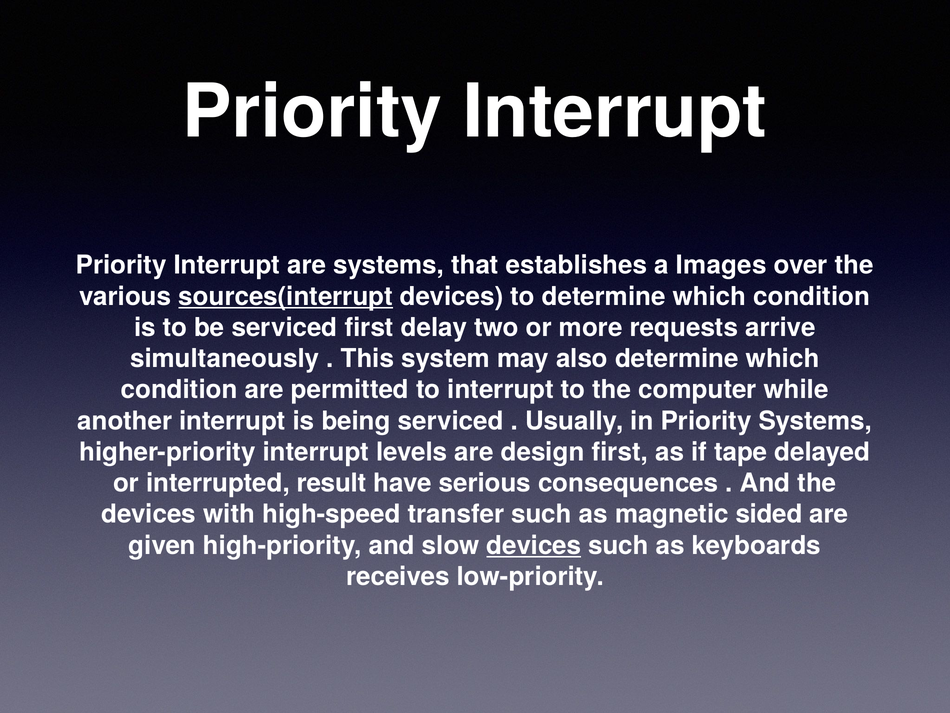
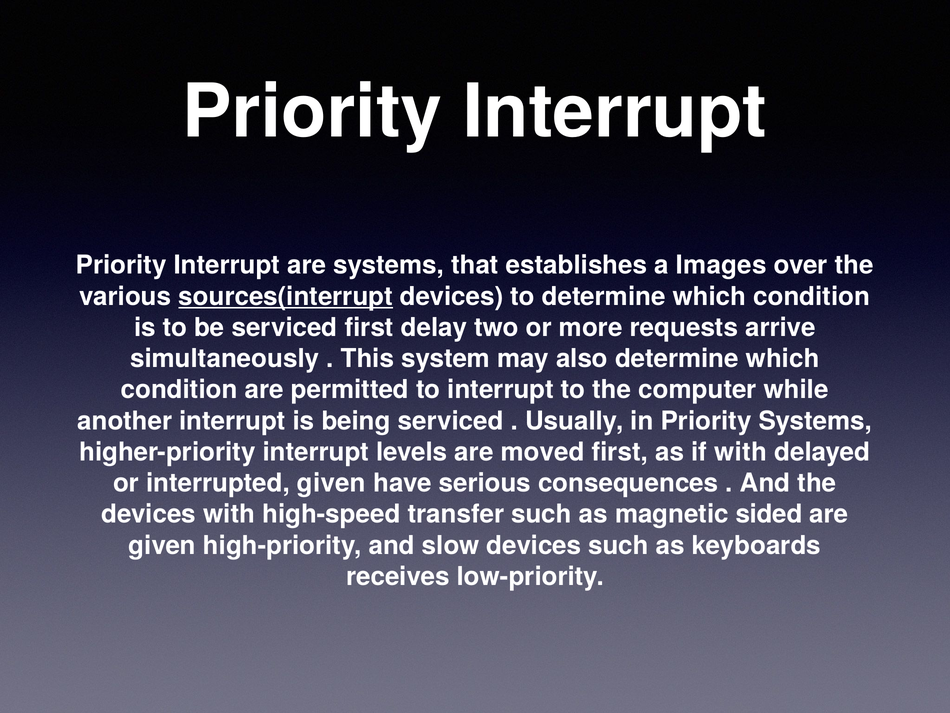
design: design -> moved (543, 452)
if tape: tape -> with (741, 452)
interrupted result: result -> given (331, 483)
devices underline: present -> none (534, 545)
